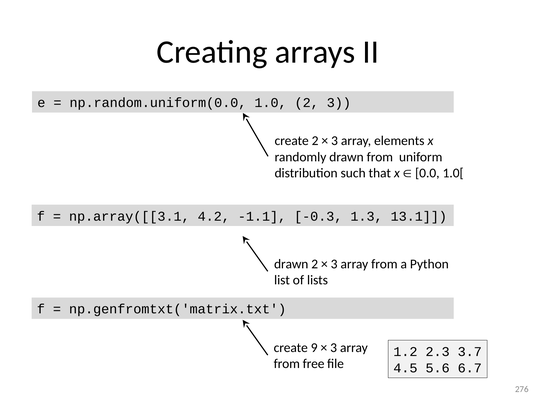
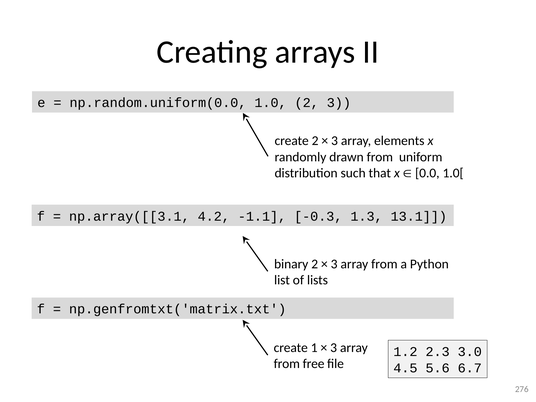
drawn: drawn -> binary (291, 264)
9: 9 -> 1 (314, 348)
3.7: 3.7 -> 3.0 (470, 352)
